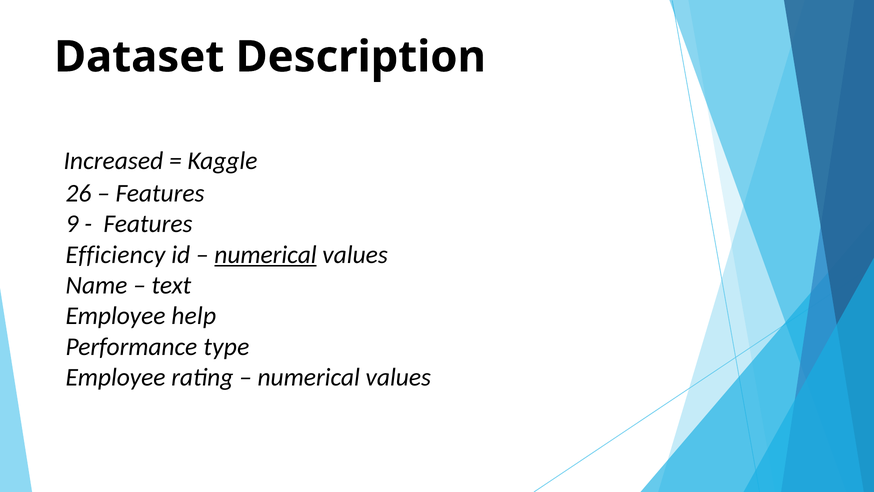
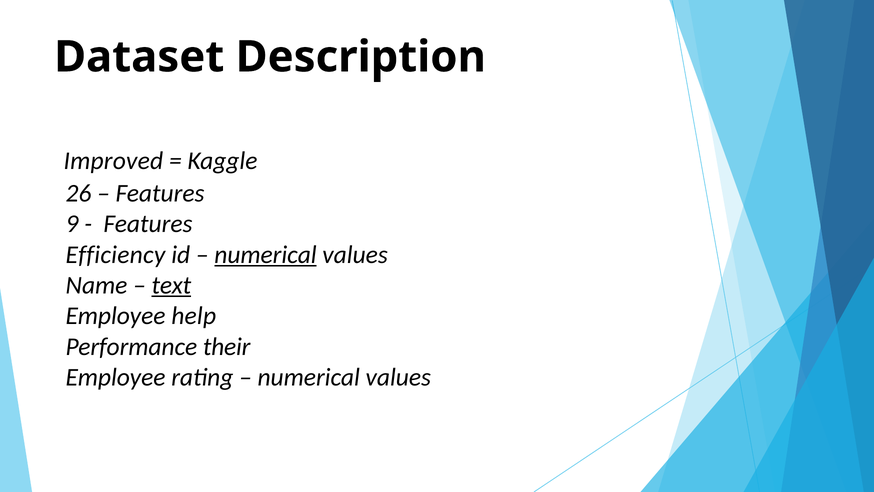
Increased: Increased -> Improved (113, 161)
text underline: none -> present (171, 285)
type: type -> their (227, 346)
